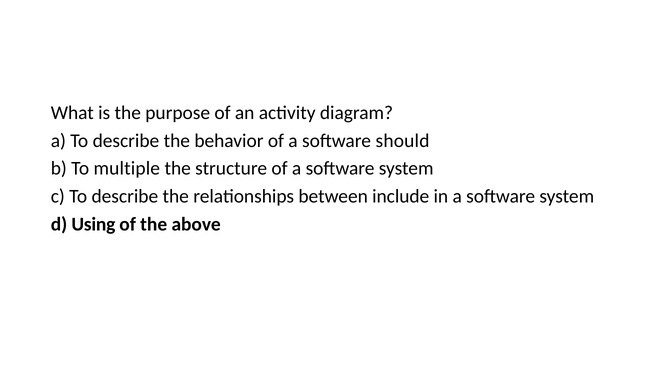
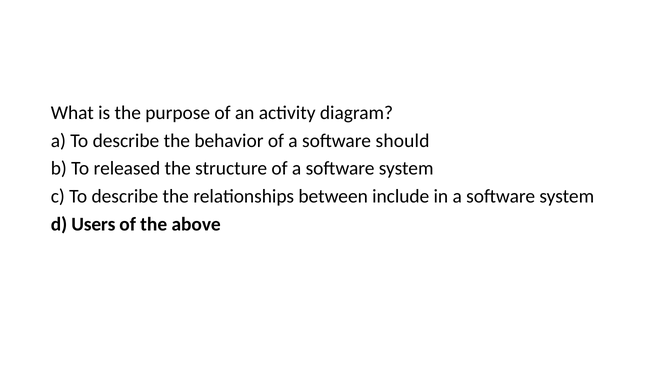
multiple: multiple -> released (127, 168)
Using: Using -> Users (93, 224)
